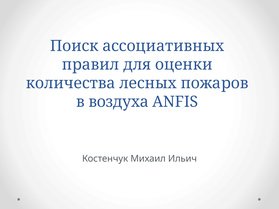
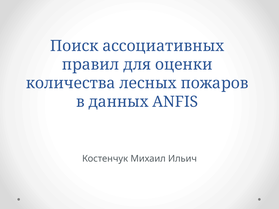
воздуха: воздуха -> данных (119, 102)
